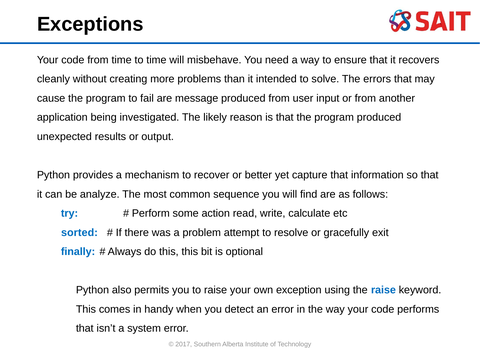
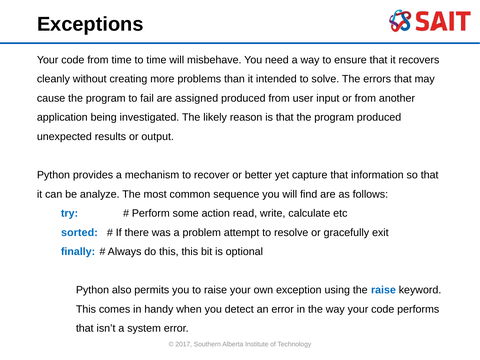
message: message -> assigned (197, 98)
